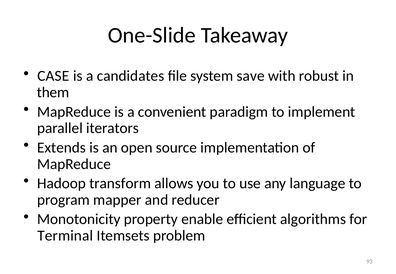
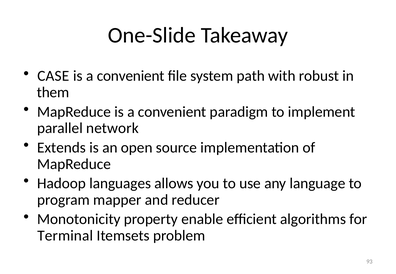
candidates: candidates -> convenient (131, 76)
save: save -> path (251, 76)
iterators: iterators -> network (112, 128)
transform: transform -> languages (120, 183)
